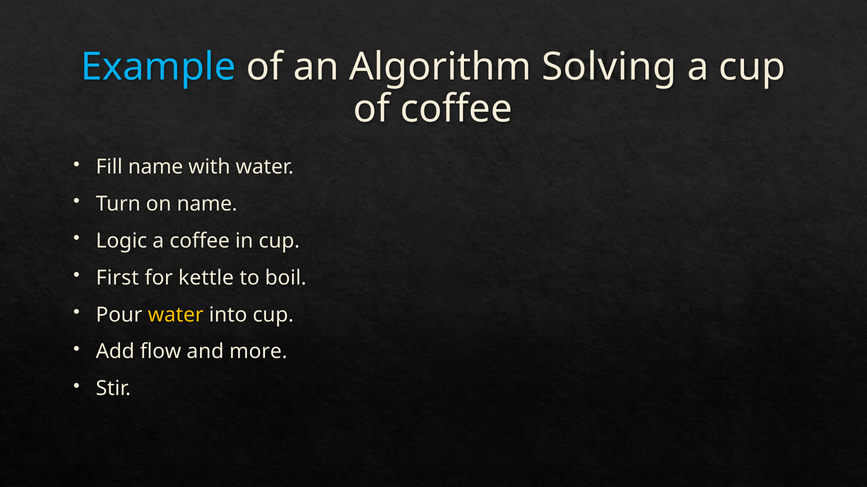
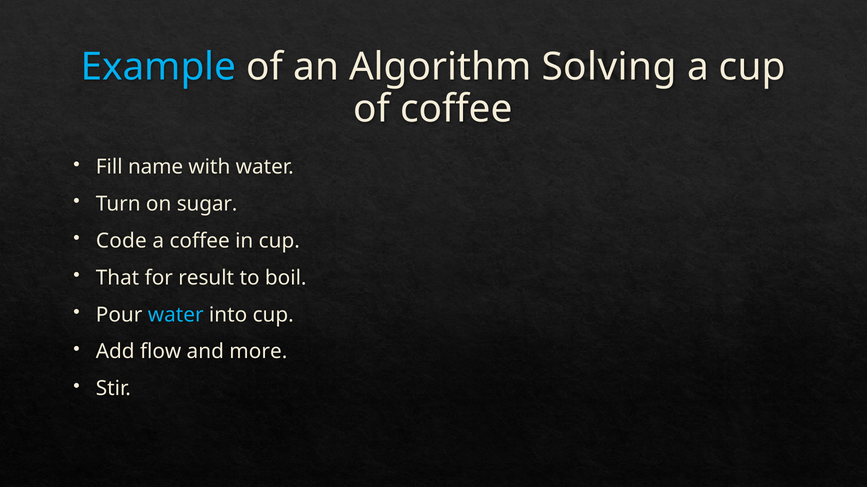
on name: name -> sugar (207, 204)
Logic: Logic -> Code (121, 241)
First: First -> That (118, 278)
kettle: kettle -> result (206, 278)
water colour: yellow -> light blue (176, 315)
